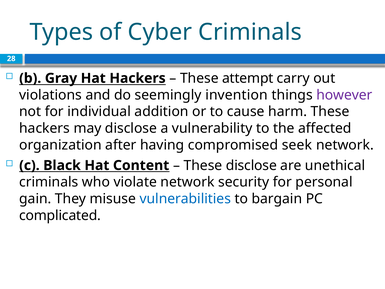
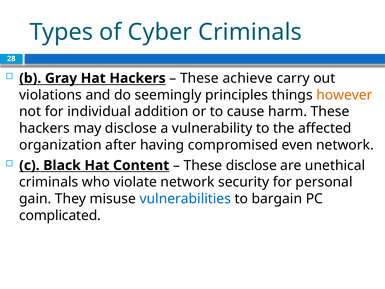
attempt: attempt -> achieve (248, 78)
invention: invention -> principles (237, 95)
however colour: purple -> orange (344, 95)
seek: seek -> even (297, 145)
